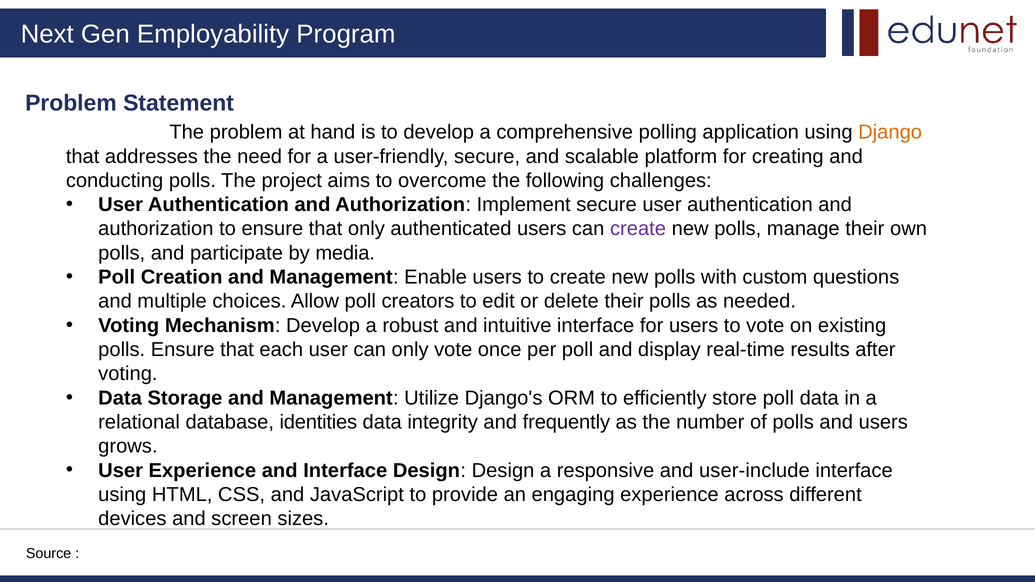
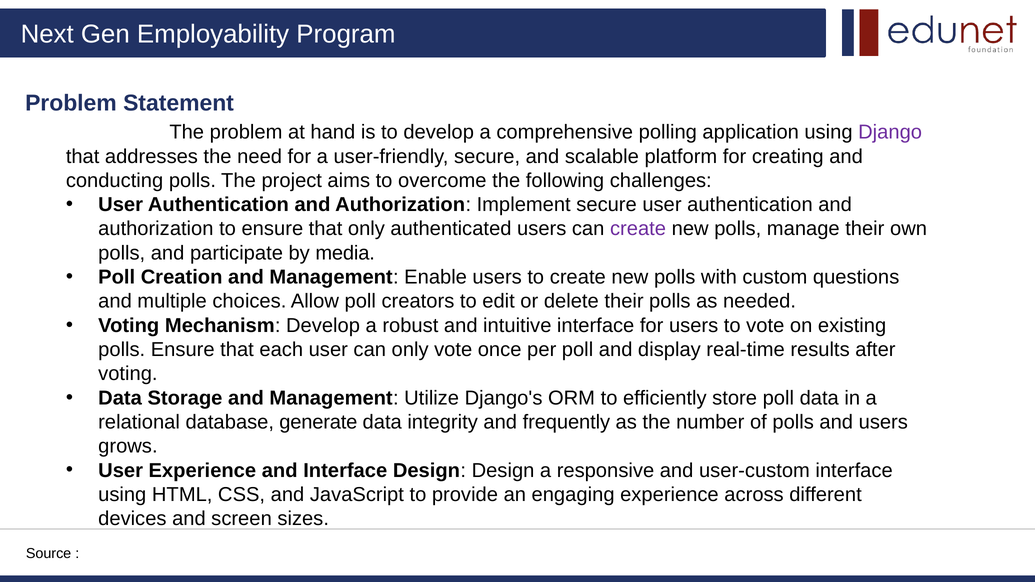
Django colour: orange -> purple (890, 132)
identities: identities -> generate (318, 422)
user-include: user-include -> user-custom (754, 471)
